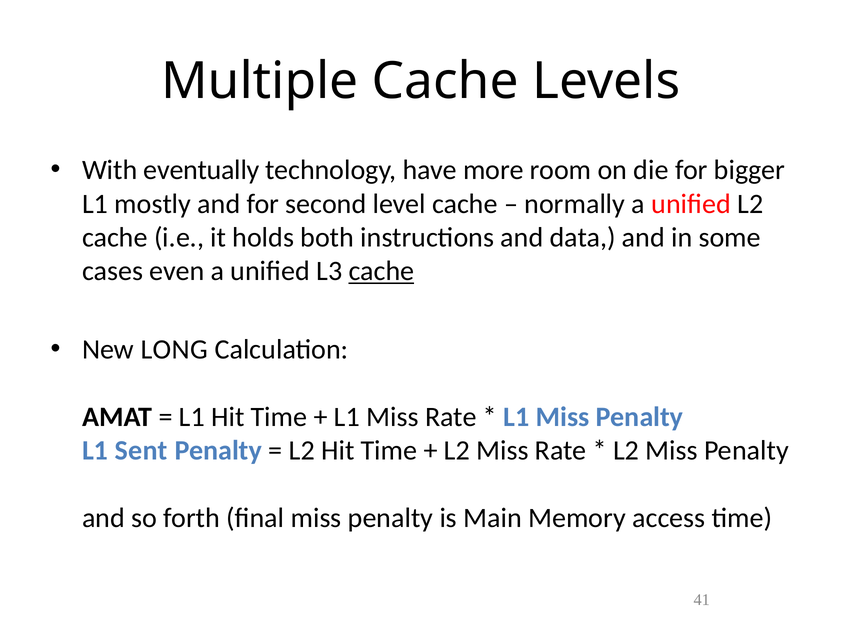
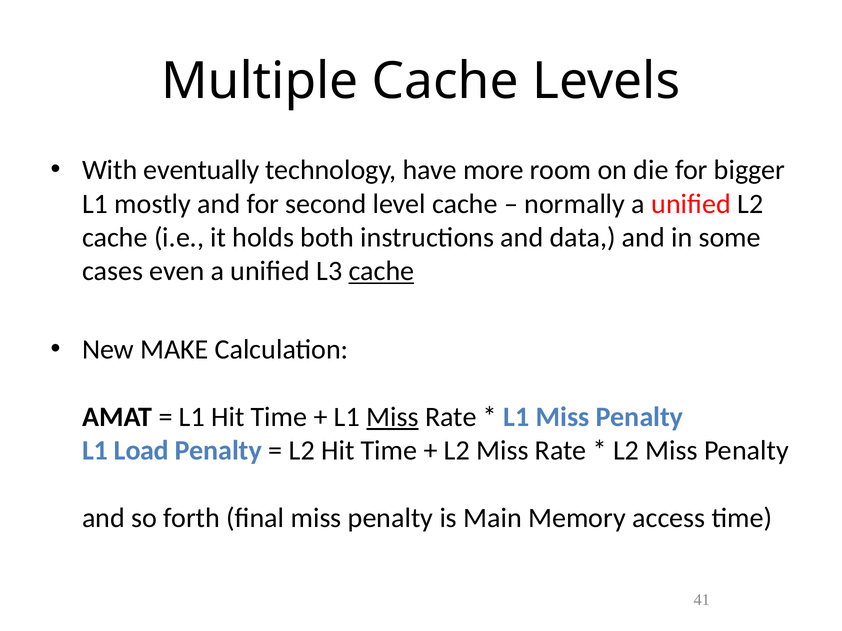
LONG: LONG -> MAKE (174, 350)
Miss underline: none -> present (392, 417)
Sent: Sent -> Load (141, 451)
